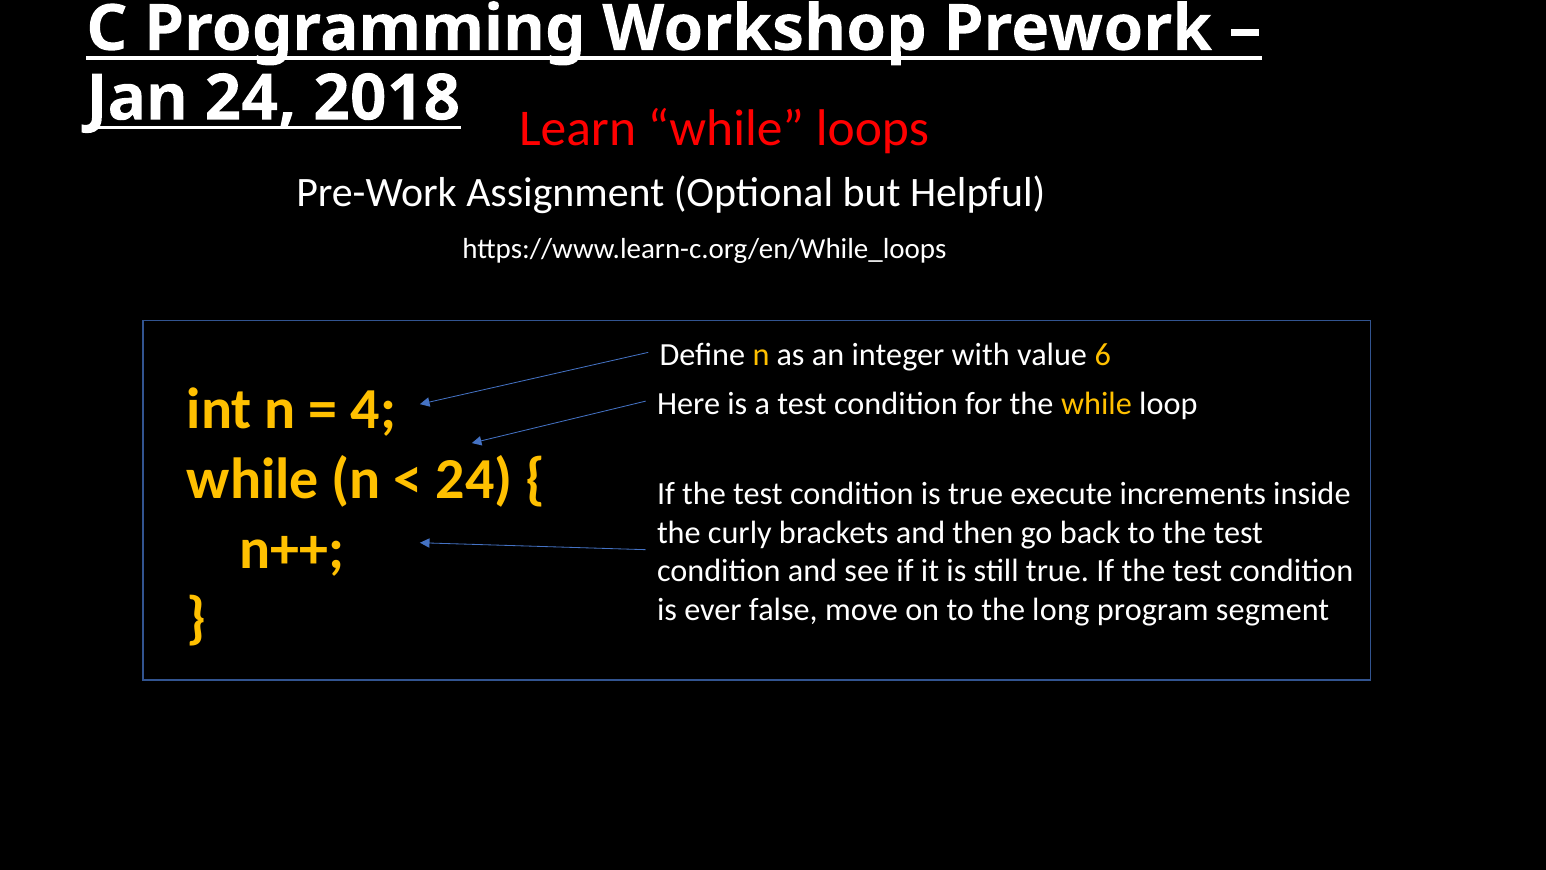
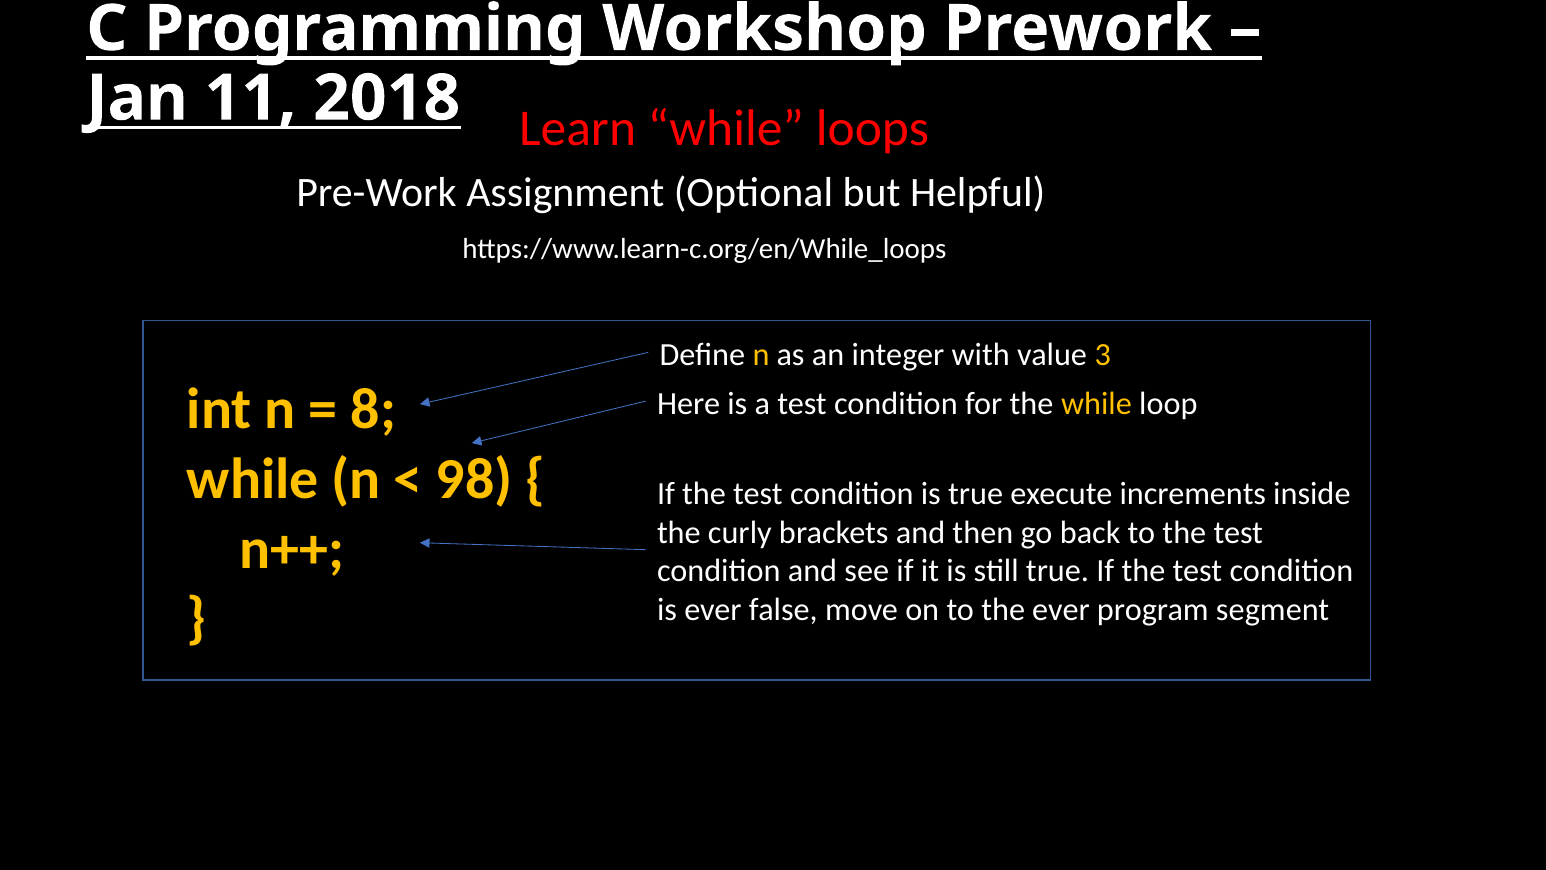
Jan 24: 24 -> 11 (250, 98)
6: 6 -> 3 (1103, 355)
4: 4 -> 8 (374, 410)
24: 24 -> 98 (474, 479)
the long: long -> ever (1061, 610)
